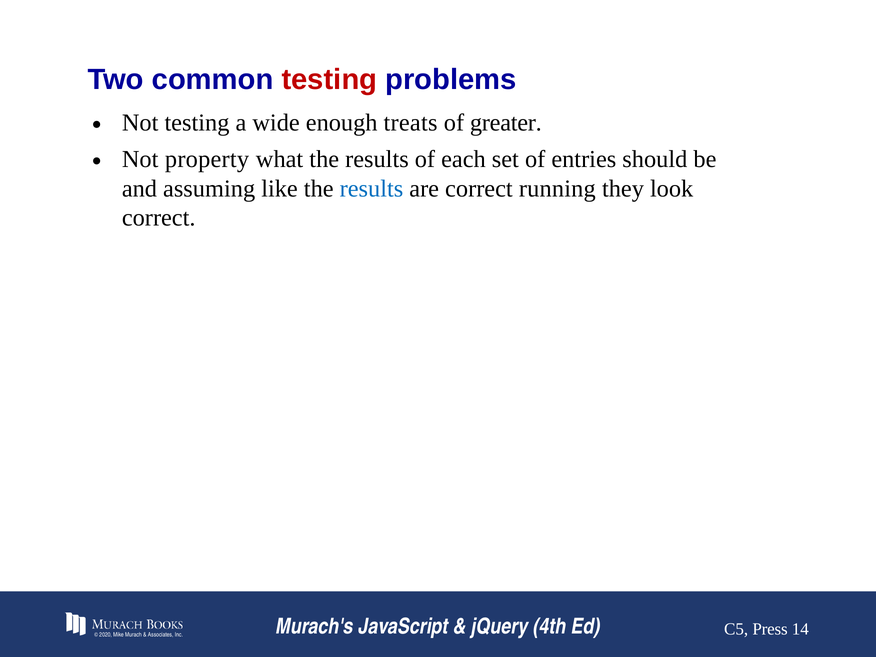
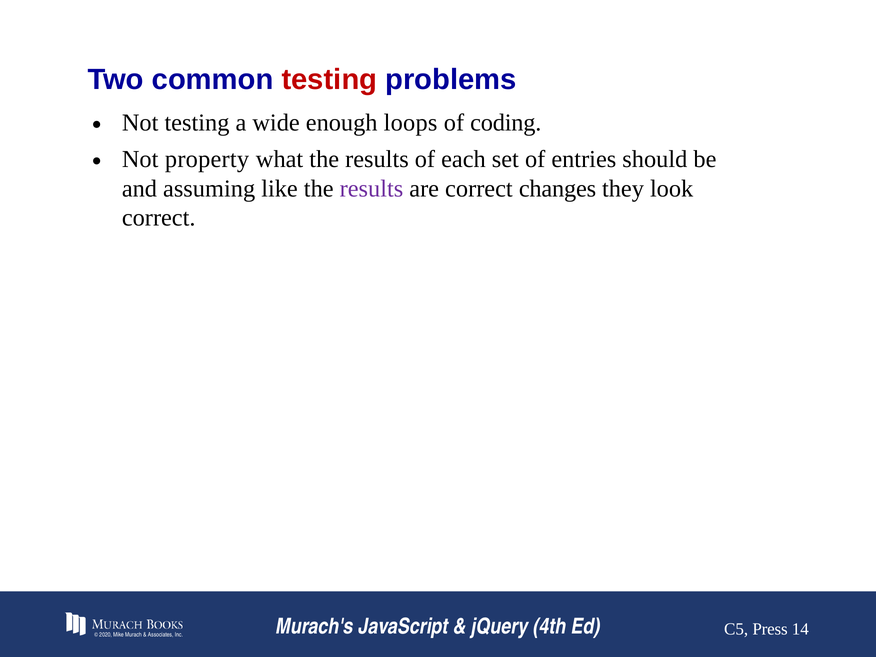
treats: treats -> loops (411, 123)
greater: greater -> coding (506, 123)
results colour: blue -> purple (371, 189)
running: running -> changes (557, 189)
